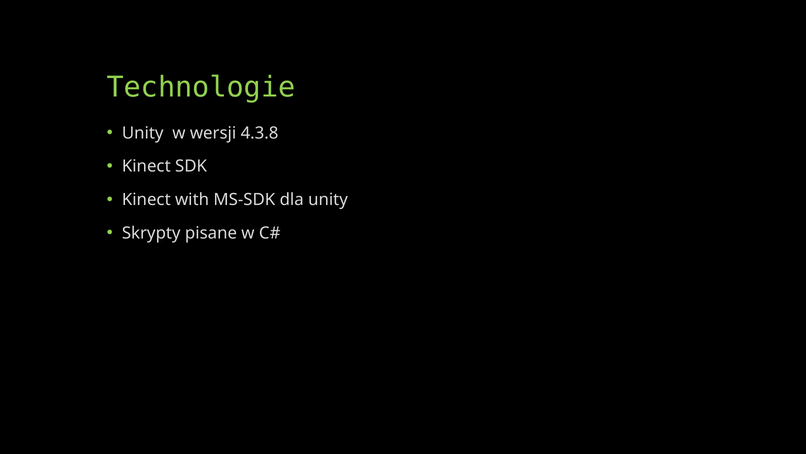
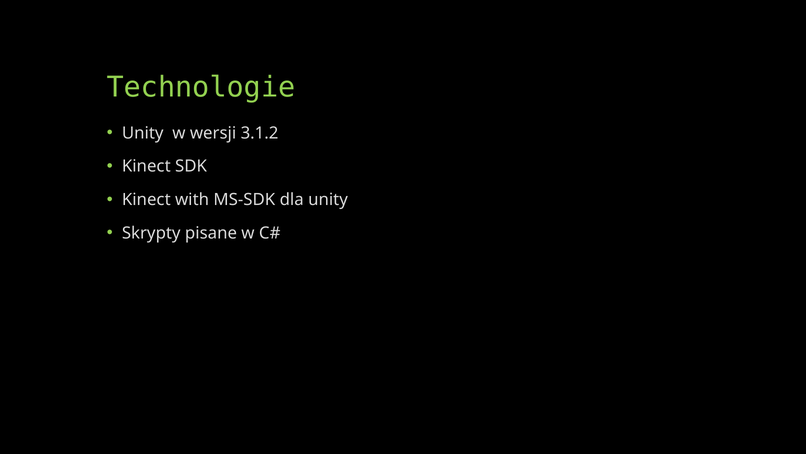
4.3.8: 4.3.8 -> 3.1.2 (260, 133)
